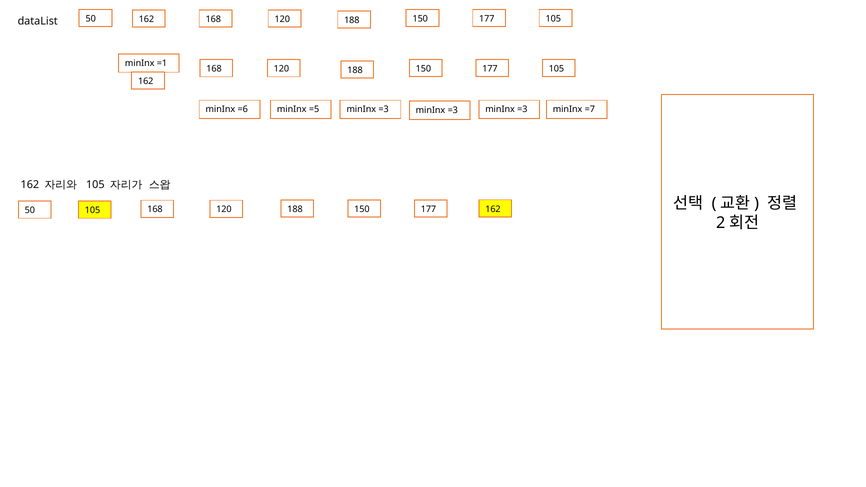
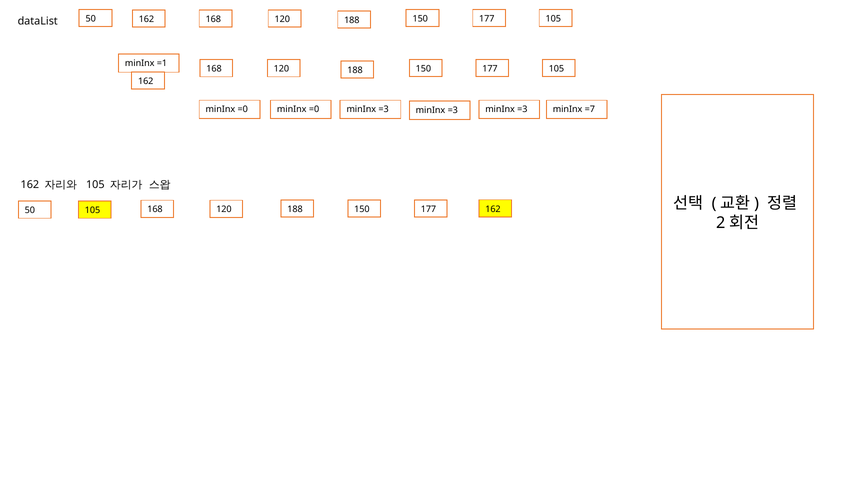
=6: =6 -> =0 (243, 110)
=5: =5 -> =0 (314, 110)
